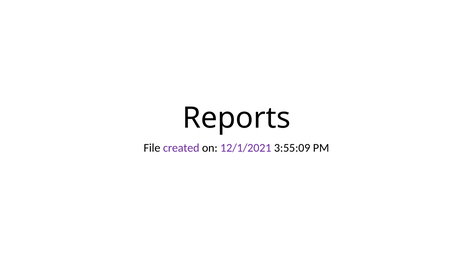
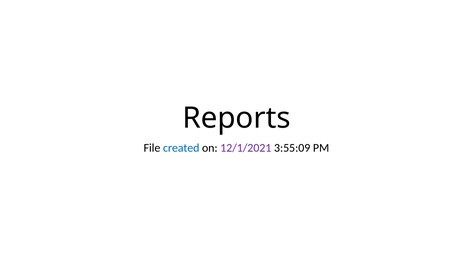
created colour: purple -> blue (181, 148)
